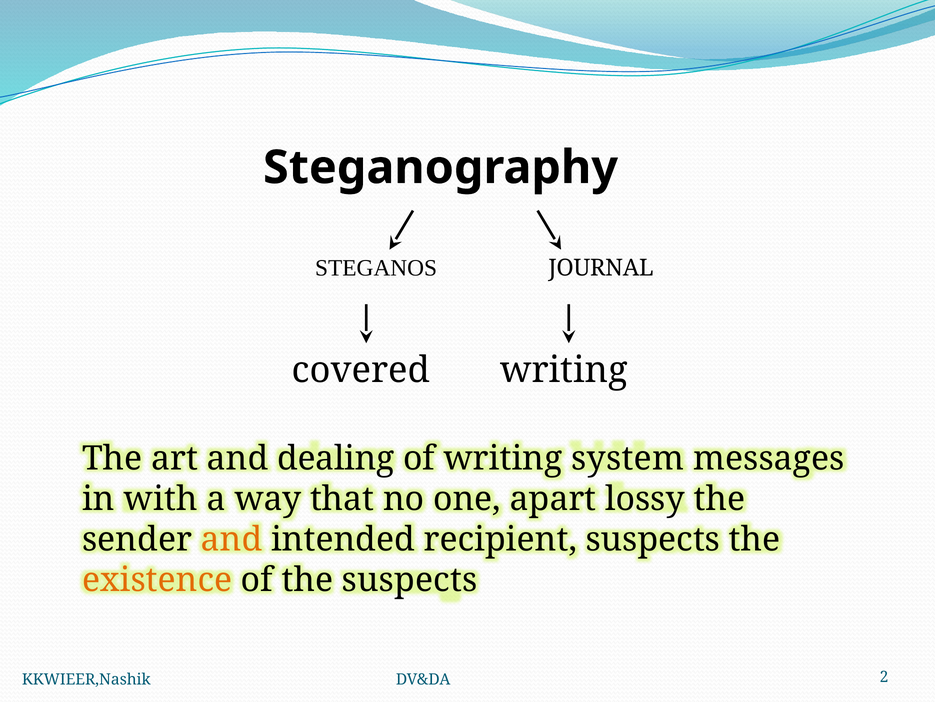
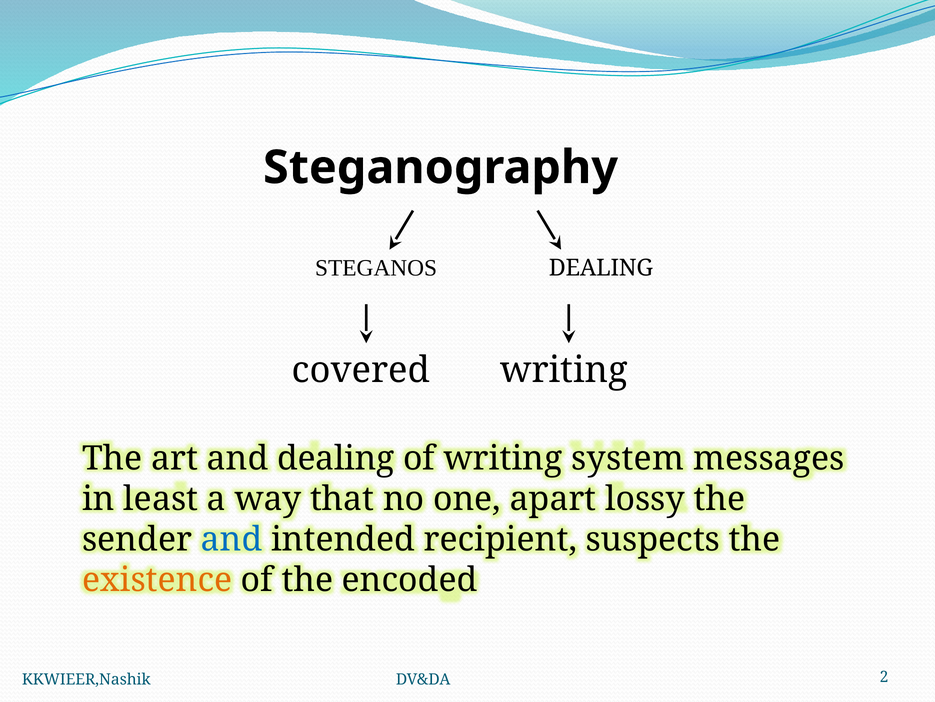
JOURNAL: JOURNAL -> DEALING (601, 268)
with: with -> least (161, 499)
and colour: orange -> blue (232, 539)
the suspects: suspects -> encoded (410, 580)
